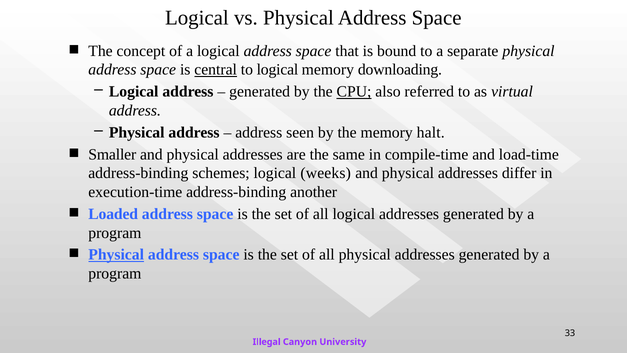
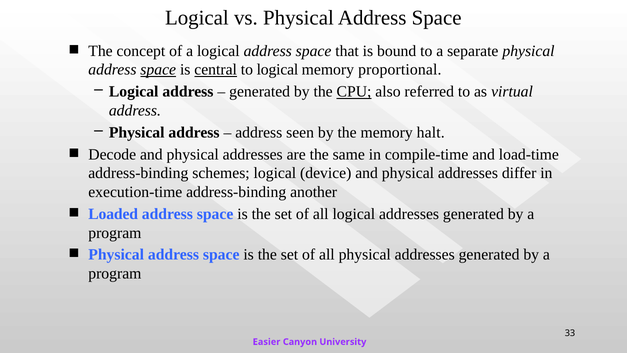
space underline: none -> present (158, 70)
downloading: downloading -> proportional (400, 70)
Smaller: Smaller -> Decode (112, 154)
weeks: weeks -> device (326, 173)
Physical underline: present -> none (116, 255)
Illegal: Illegal -> Easier (267, 342)
